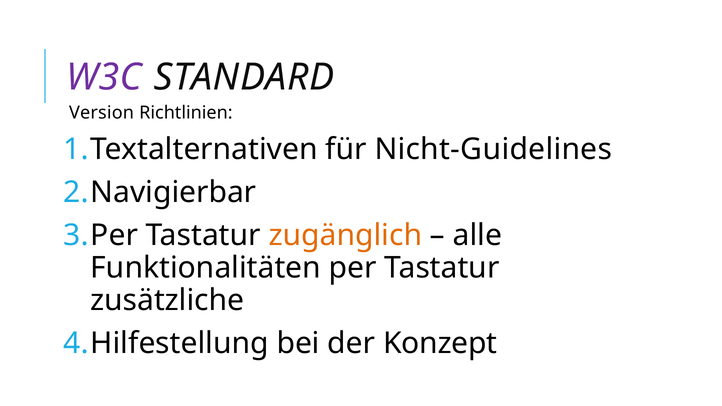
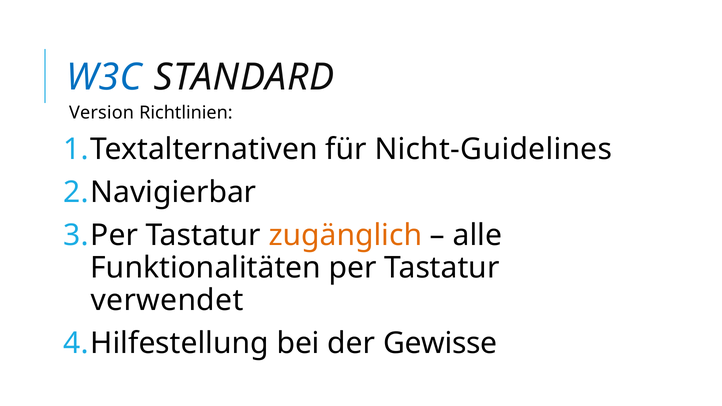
W3C colour: purple -> blue (104, 77)
zusätzliche: zusätzliche -> verwendet (167, 300)
Konzept: Konzept -> Gewisse (440, 343)
